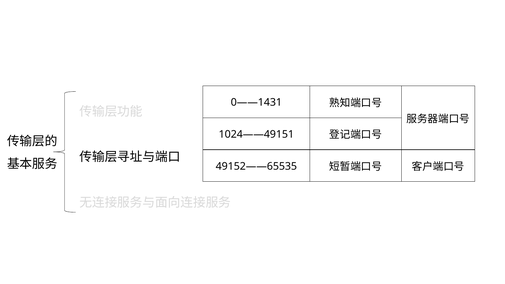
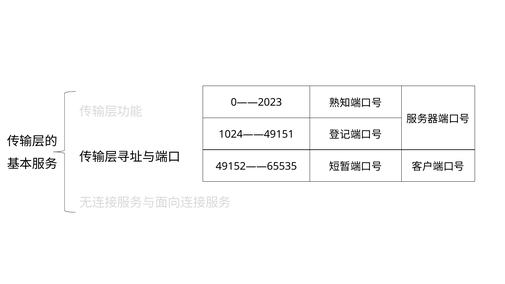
0——1431: 0——1431 -> 0——2023 (256, 102)
